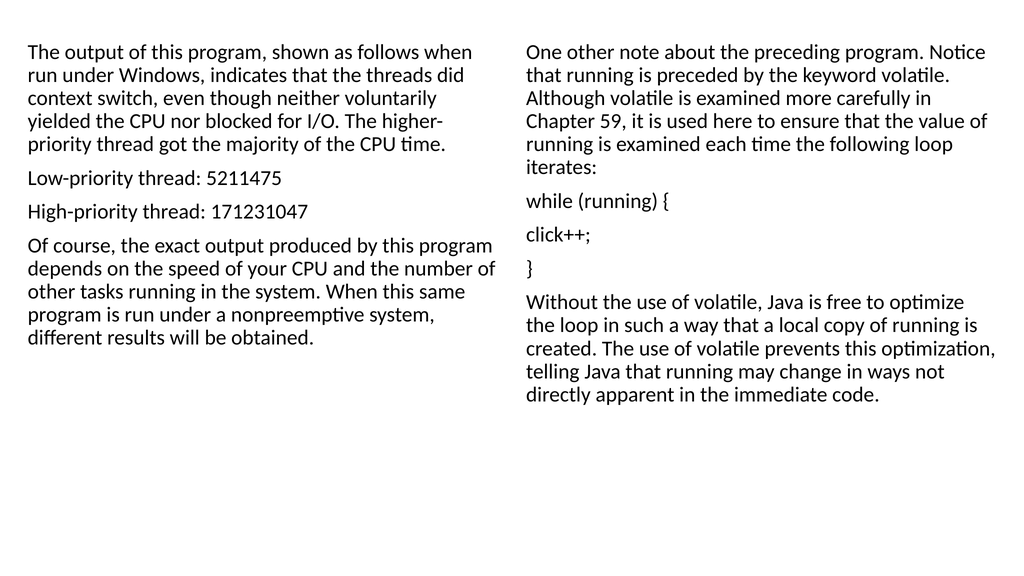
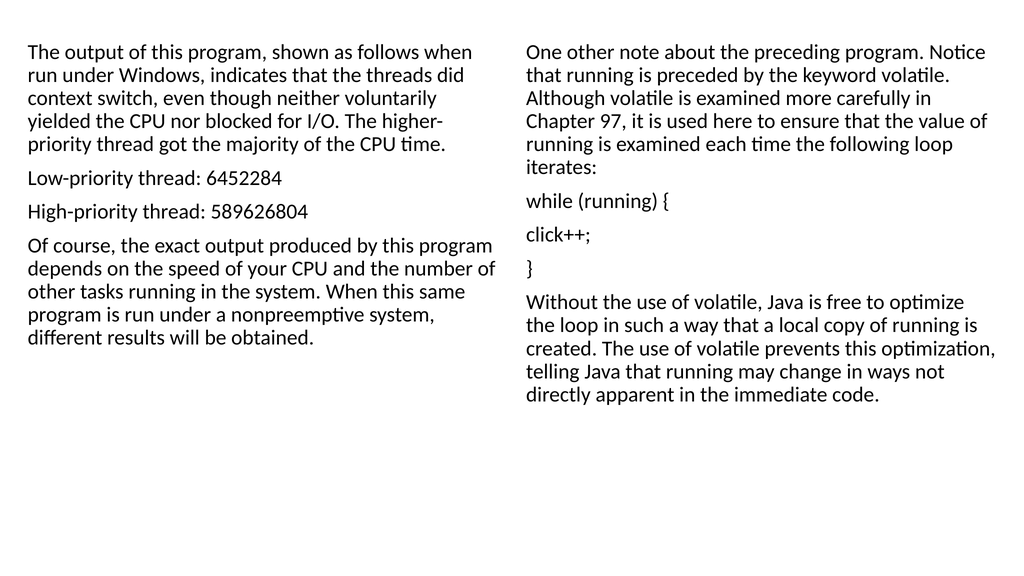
59: 59 -> 97 (613, 121)
5211475: 5211475 -> 6452284 (244, 178)
171231047: 171231047 -> 589626804 (259, 212)
